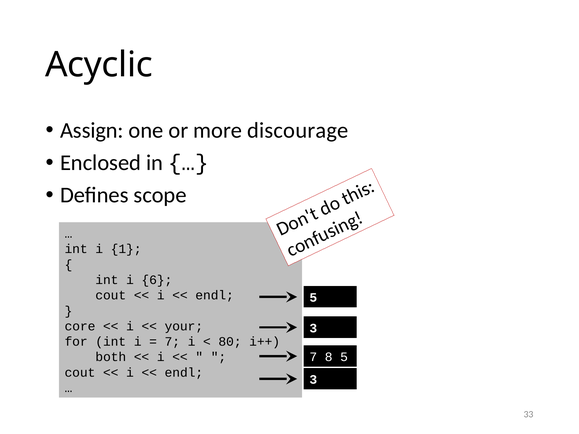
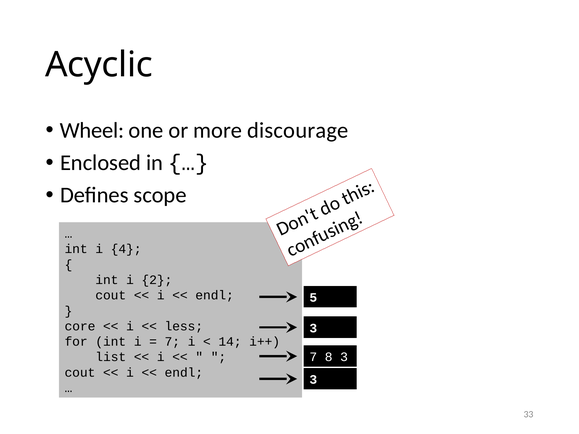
Assign: Assign -> Wheel (92, 131)
1: 1 -> 4 (126, 249)
6: 6 -> 2 (157, 280)
your: your -> less (184, 326)
80: 80 -> 14 (230, 342)
8 5: 5 -> 3 (344, 357)
both: both -> list (111, 357)
